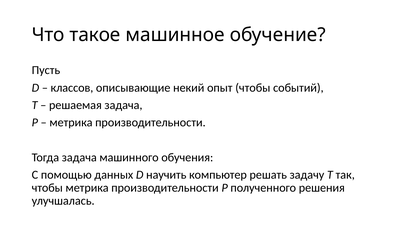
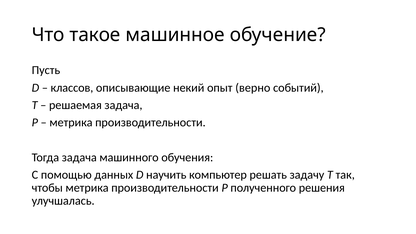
опыт чтобы: чтобы -> верно (253, 88)
